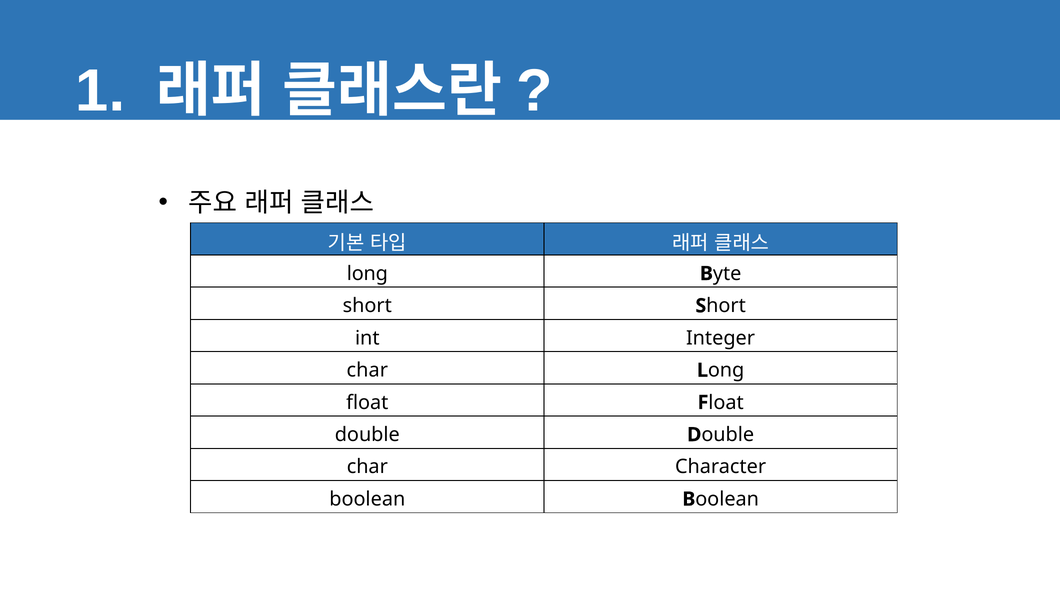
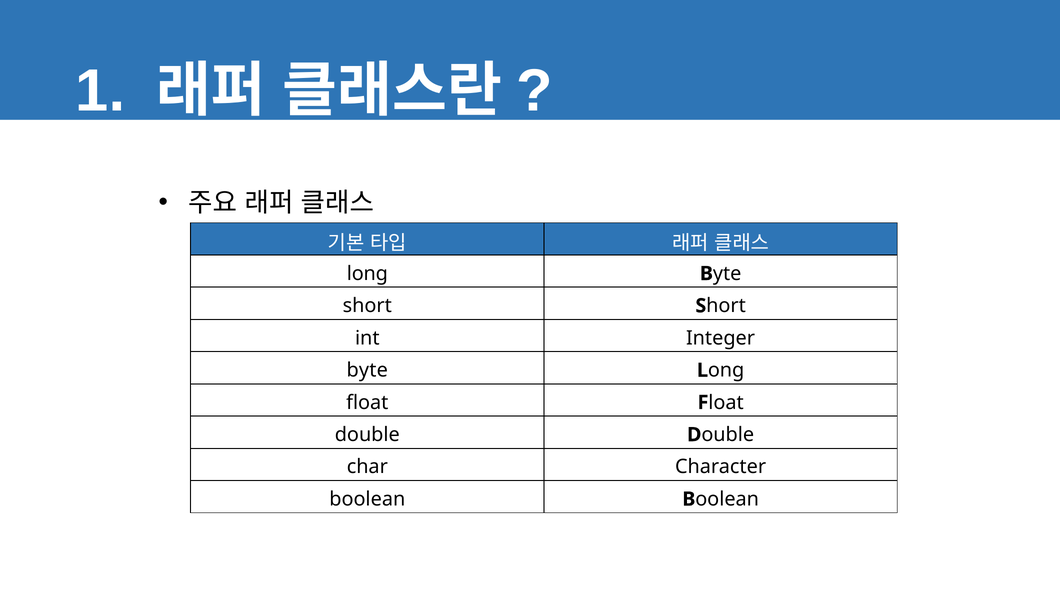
char: char -> byte (367, 370)
